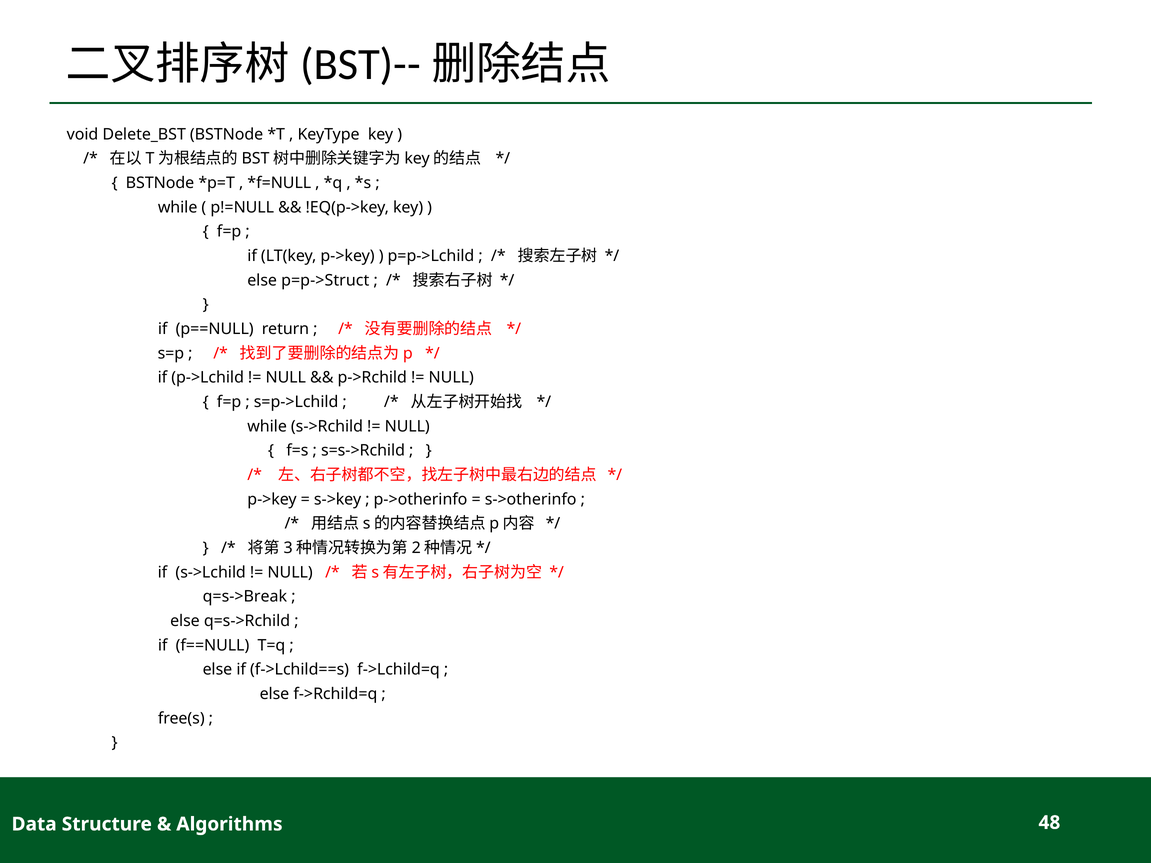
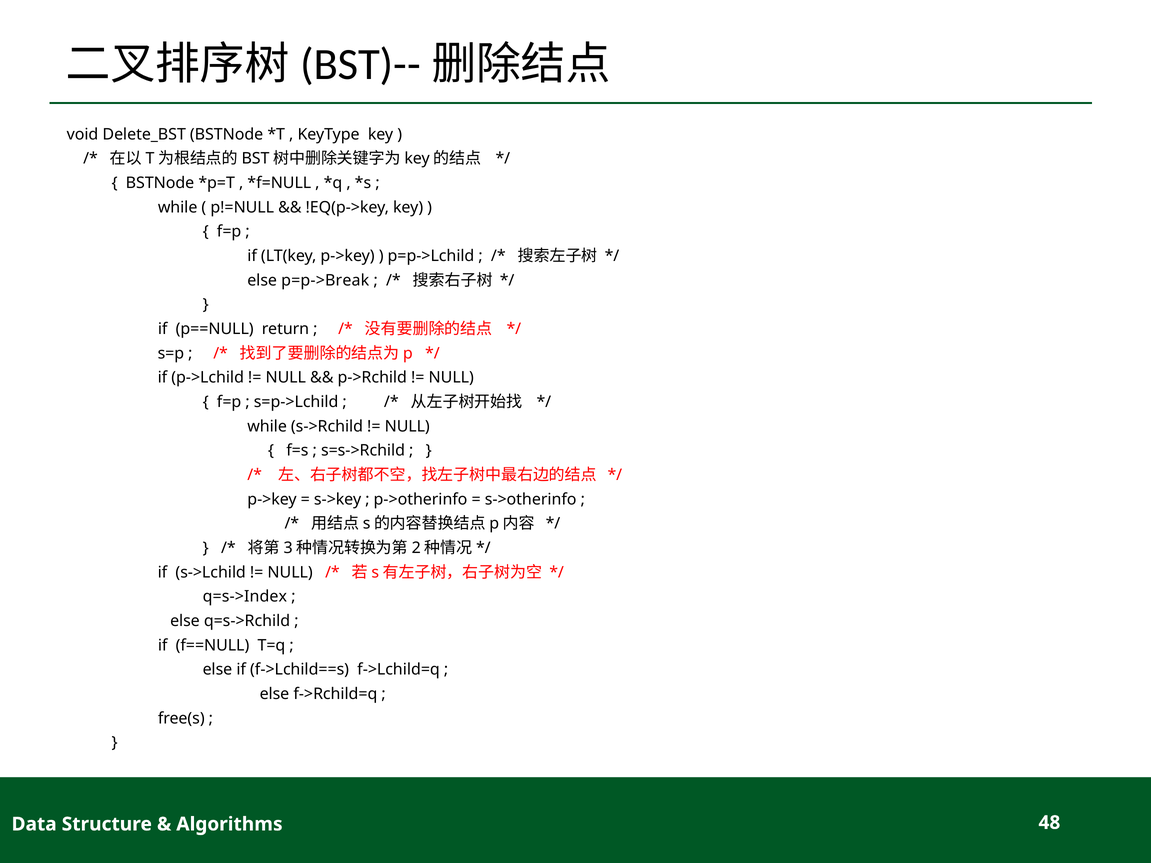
p=p->Struct: p=p->Struct -> p=p->Break (325, 280)
q=s->Break: q=s->Break -> q=s->Index (245, 597)
